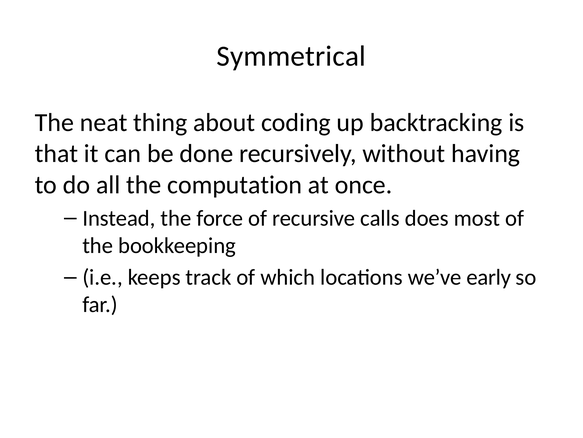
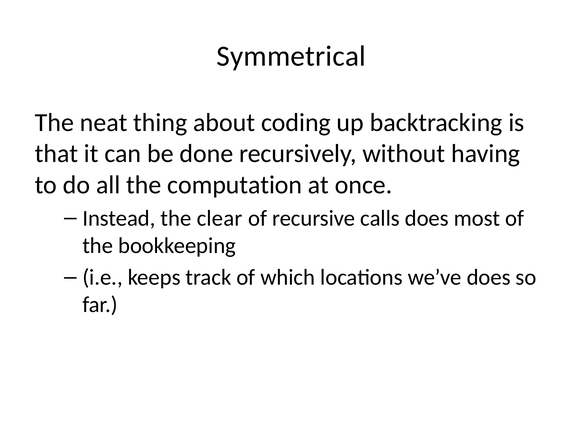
force: force -> clear (220, 218)
we’ve early: early -> does (489, 277)
